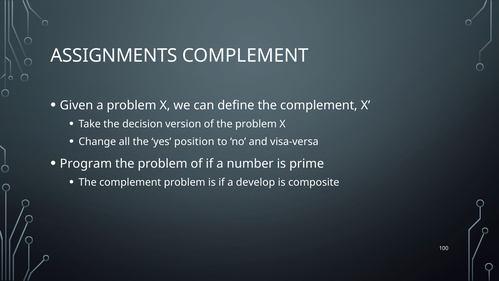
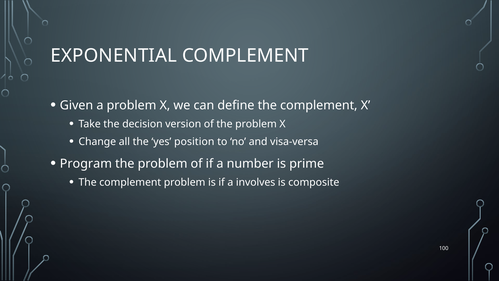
ASSIGNMENTS: ASSIGNMENTS -> EXPONENTIAL (114, 55)
develop: develop -> involves (256, 182)
